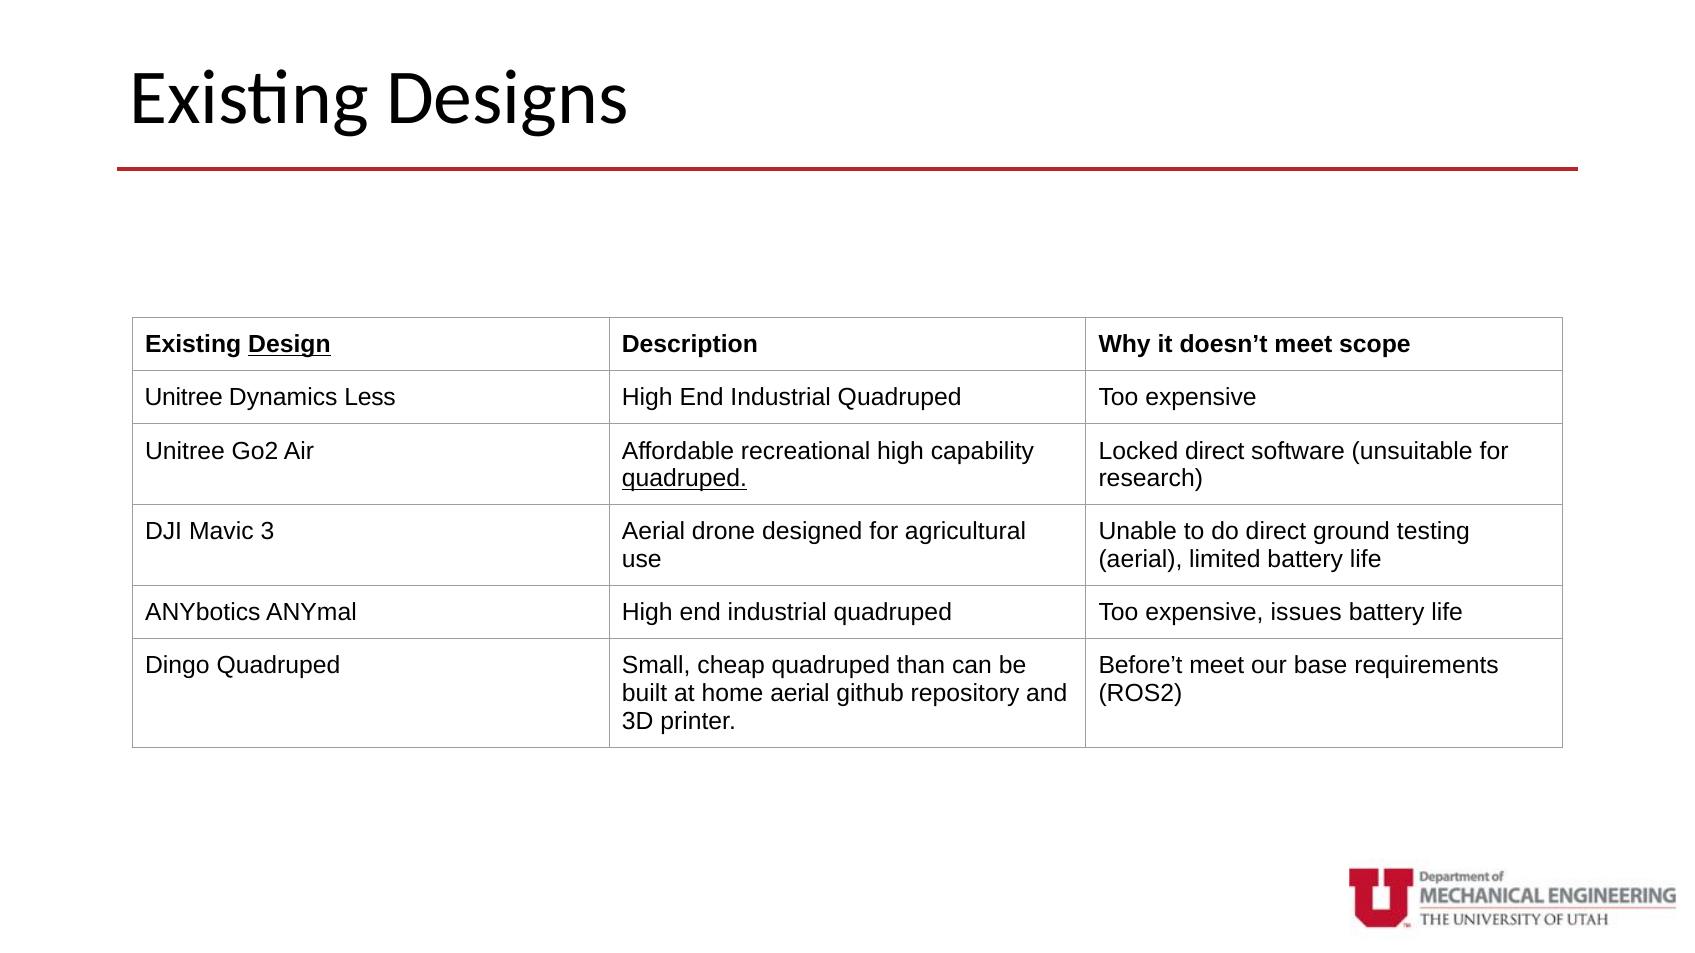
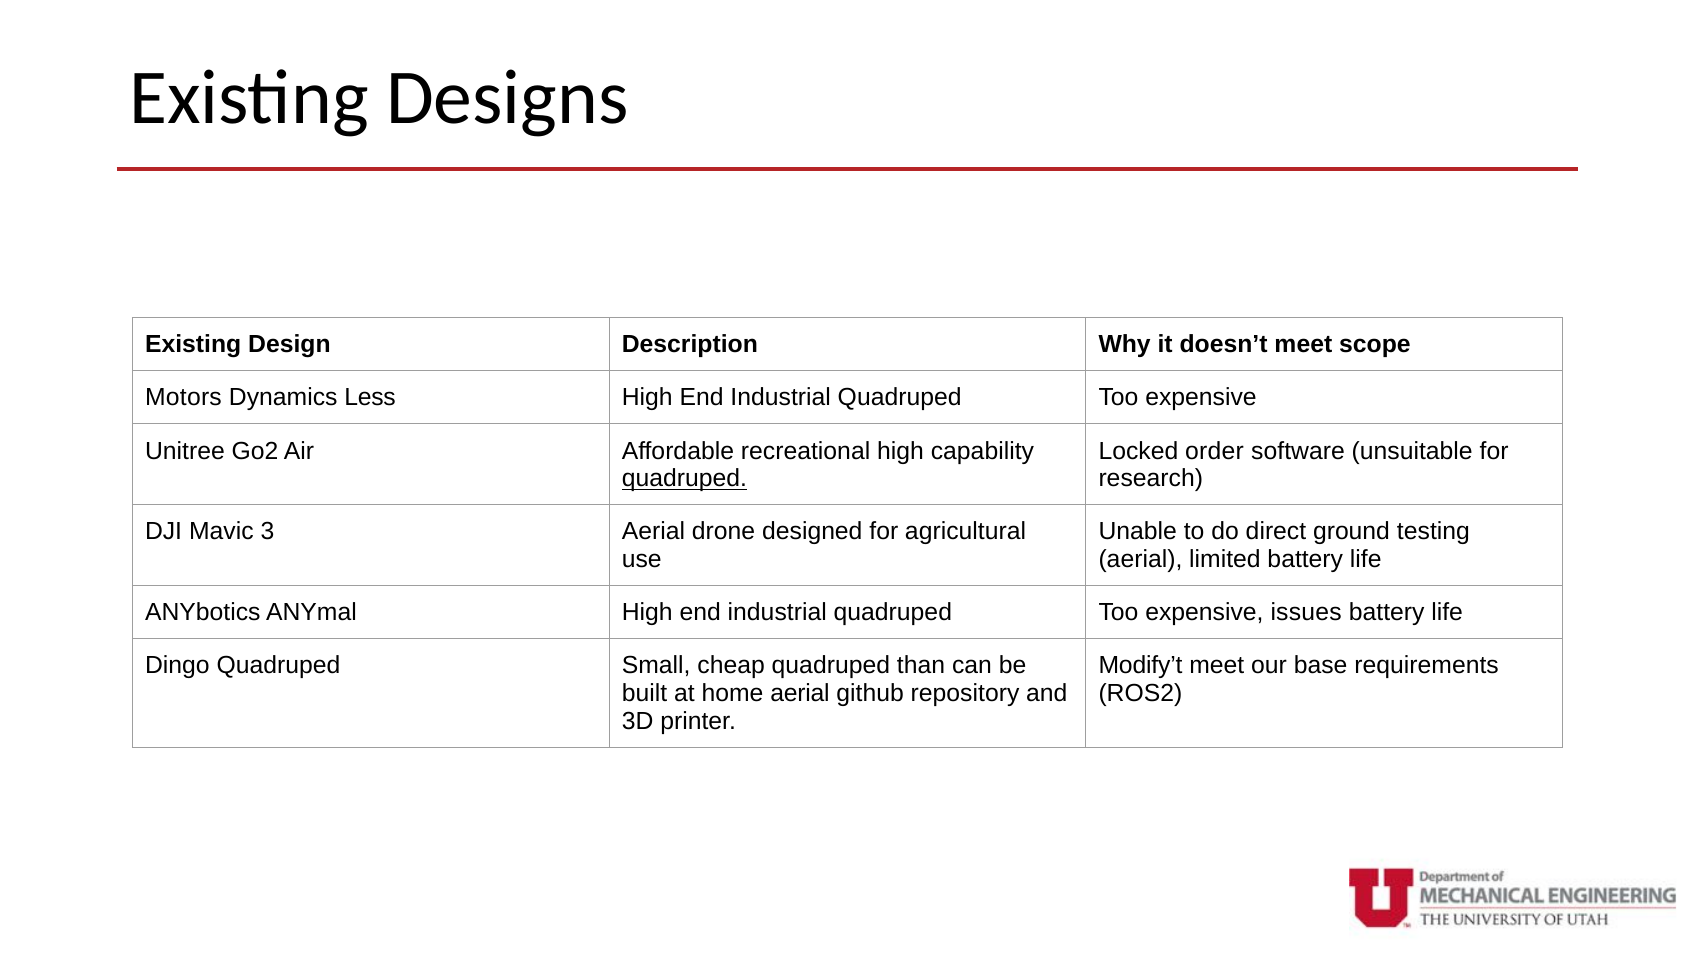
Design underline: present -> none (289, 345)
Unitree: Unitree -> Motors (183, 398)
Locked direct: direct -> order (1215, 451)
Before’t: Before’t -> Modify’t (1141, 666)
